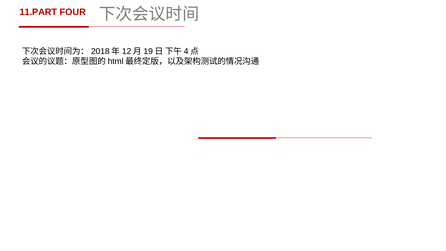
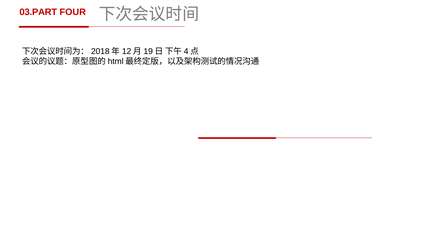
11.PART: 11.PART -> 03.PART (38, 12)
